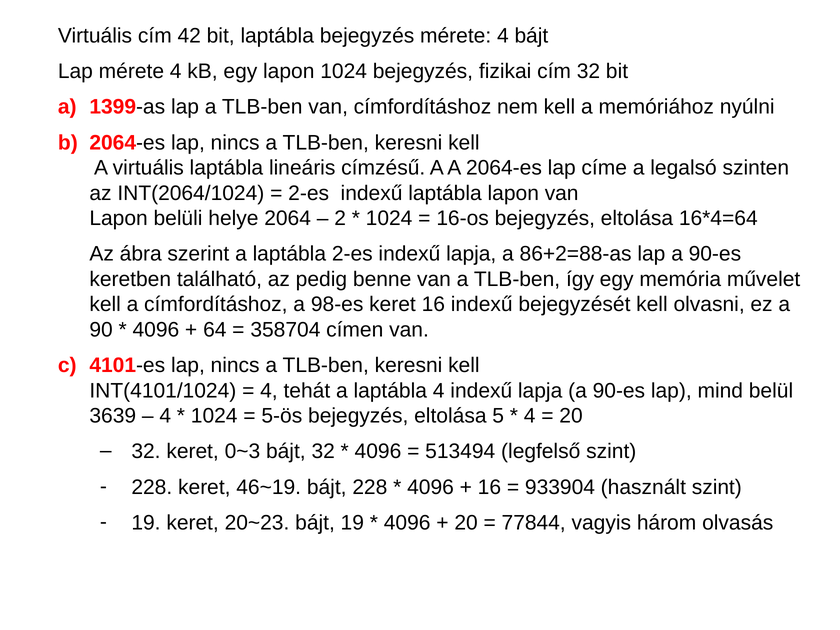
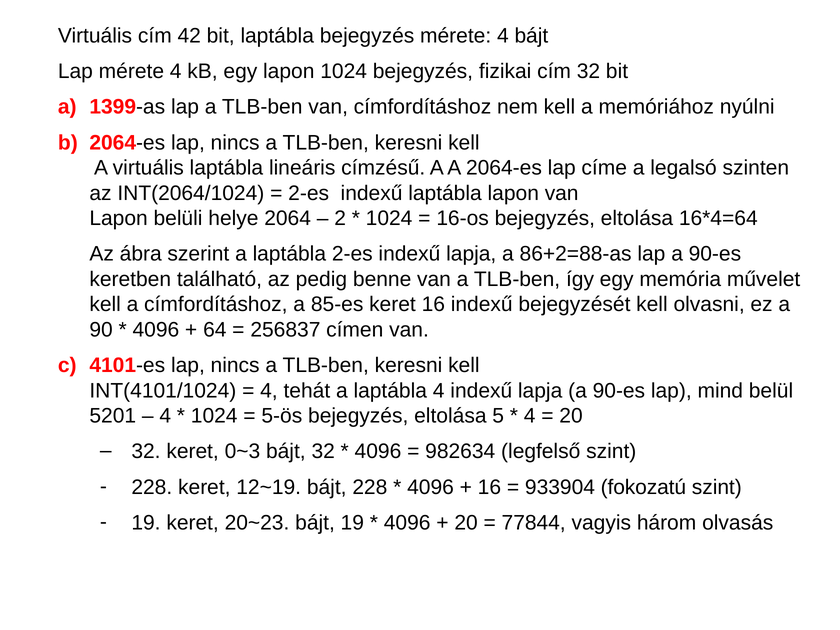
98-es: 98-es -> 85-es (337, 304)
358704: 358704 -> 256837 (285, 330)
3639: 3639 -> 5201 (113, 416)
513494: 513494 -> 982634 (460, 451)
46~19: 46~19 -> 12~19 (269, 487)
használt: használt -> fokozatú (643, 487)
